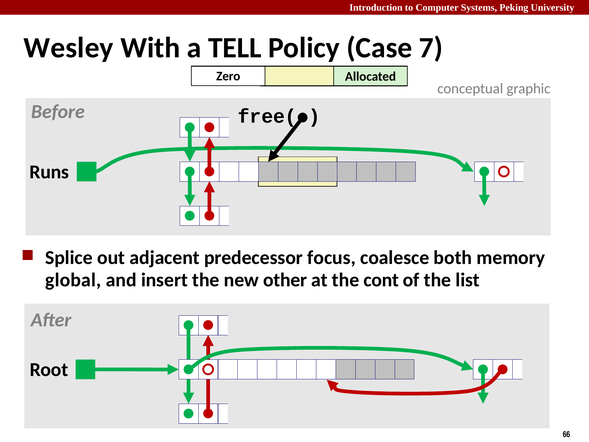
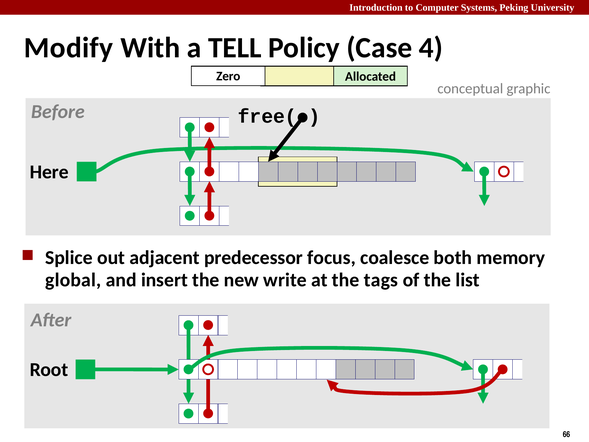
Wesley: Wesley -> Modify (69, 48)
7: 7 -> 4 (431, 48)
Runs: Runs -> Here (49, 172)
other: other -> write (285, 280)
cont: cont -> tags (381, 280)
